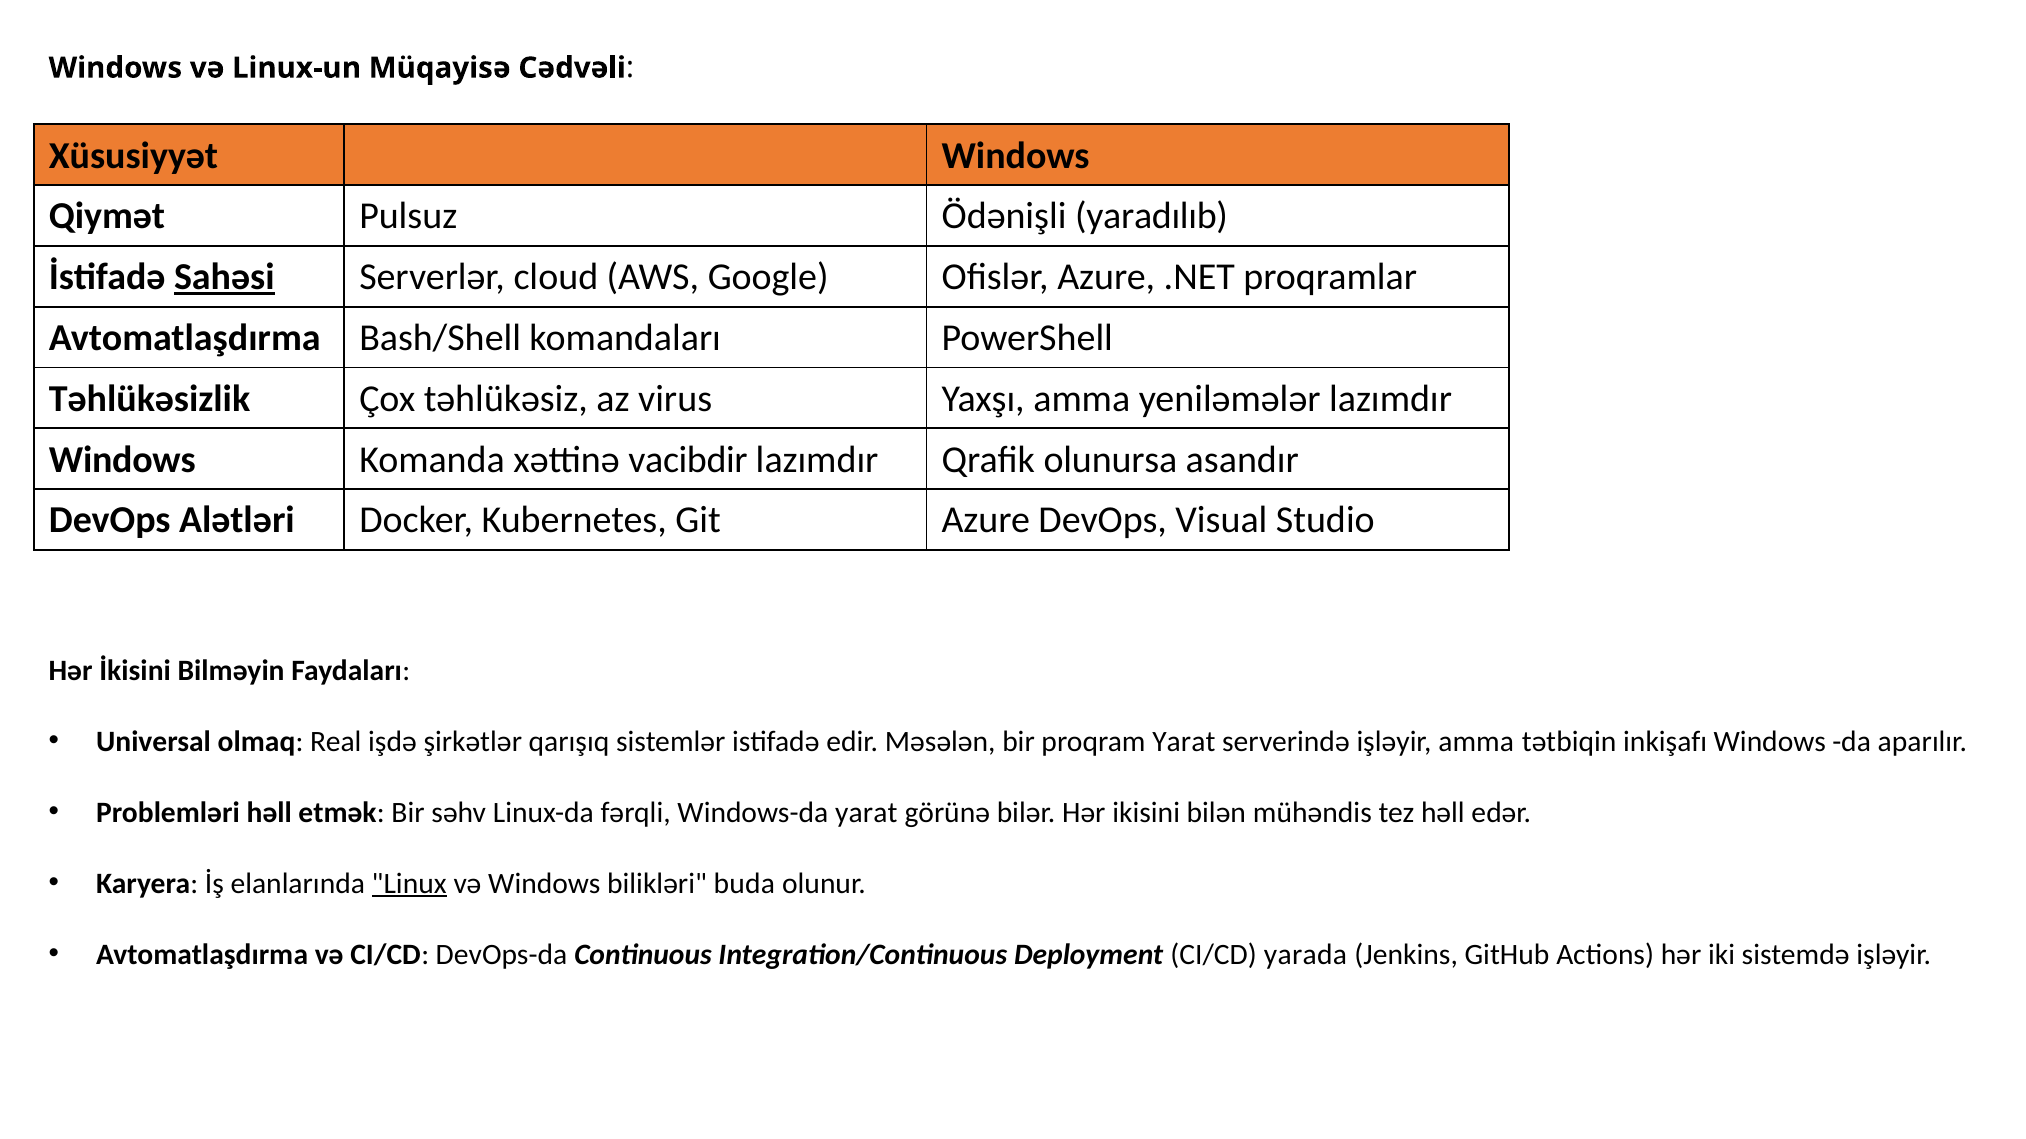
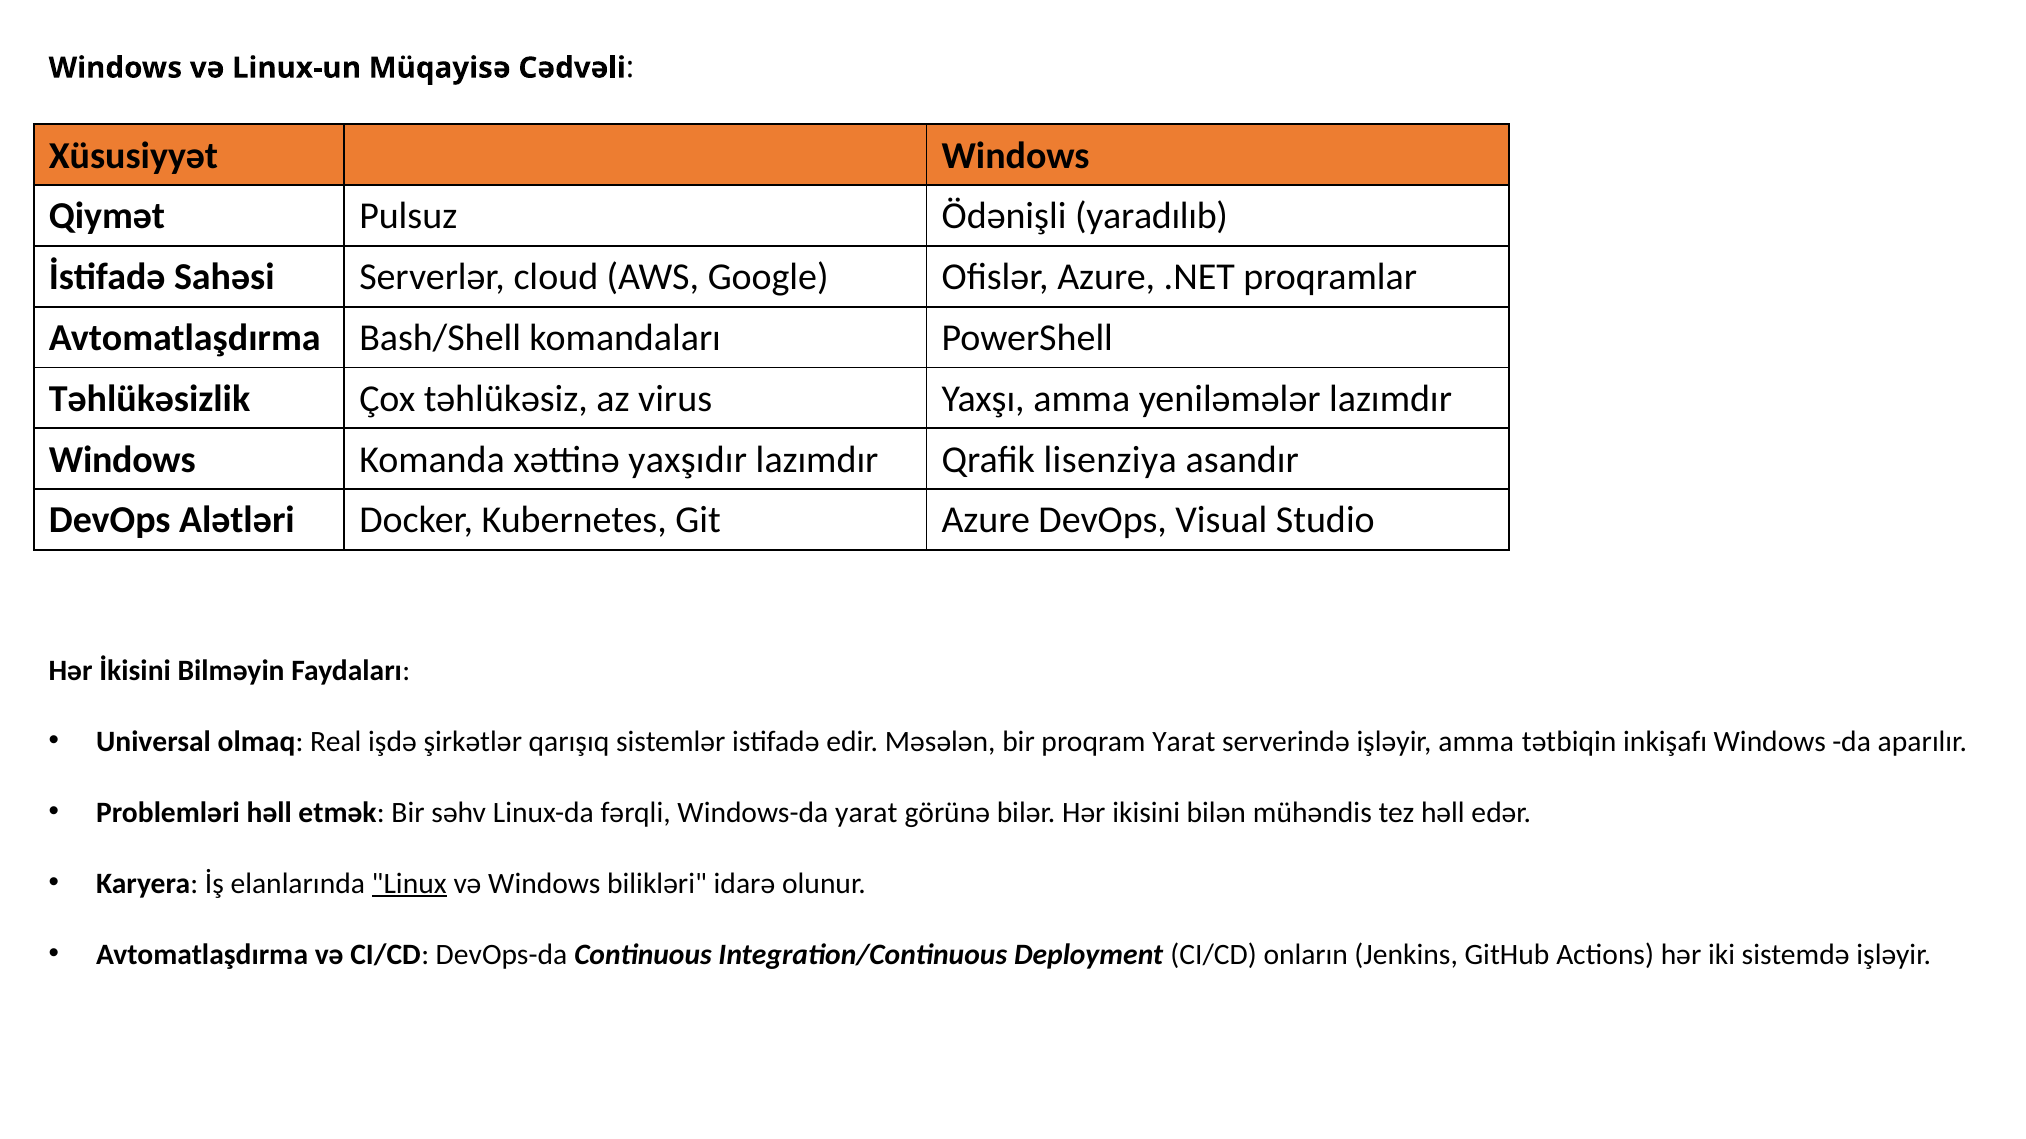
Sahəsi underline: present -> none (224, 277)
vacibdir: vacibdir -> yaxşıdır (688, 460)
olunursa: olunursa -> lisenziya (1110, 460)
buda: buda -> idarə (744, 884)
yarada: yarada -> onların (1306, 955)
